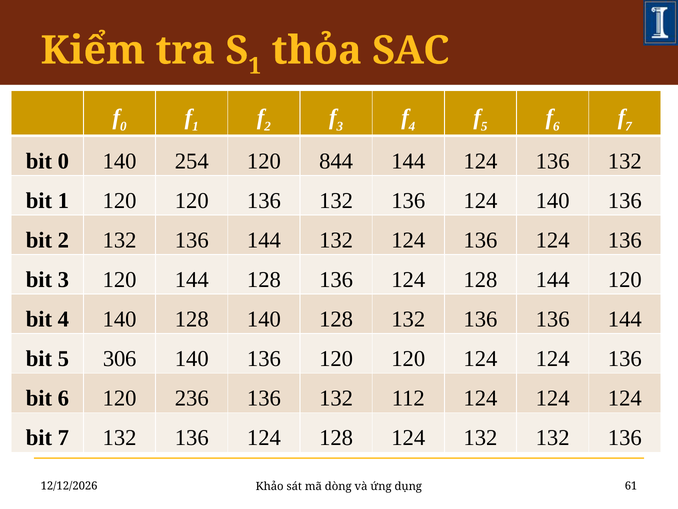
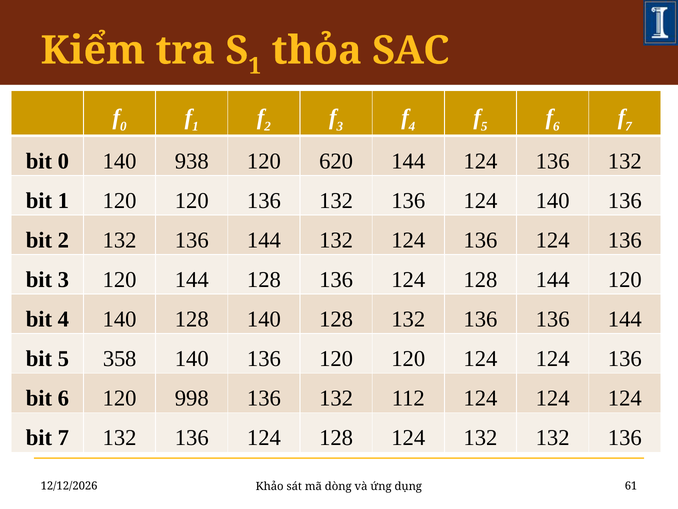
254: 254 -> 938 (192, 161)
844: 844 -> 620 (336, 161)
306: 306 -> 358 (120, 358)
236: 236 -> 998 (192, 398)
